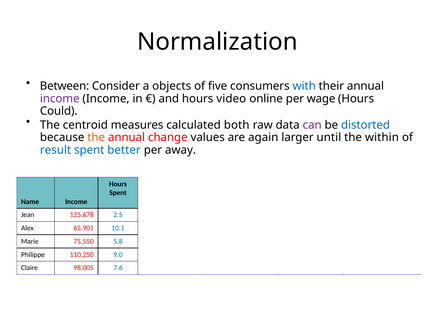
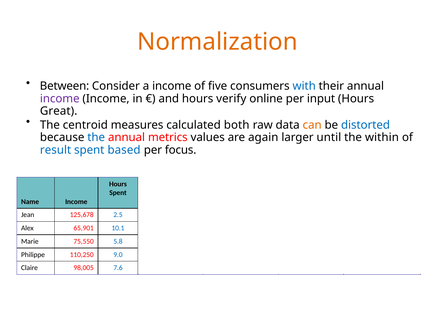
Normalization colour: black -> orange (217, 42)
a objects: objects -> income (172, 86)
video: video -> verify (231, 98)
wage: wage -> input (321, 98)
Could: Could -> Great (59, 111)
can colour: purple -> orange (312, 125)
the colour: orange -> blue (96, 137)
change: change -> metrics (168, 137)
better: better -> based (124, 150)
away: away -> focus (181, 150)
